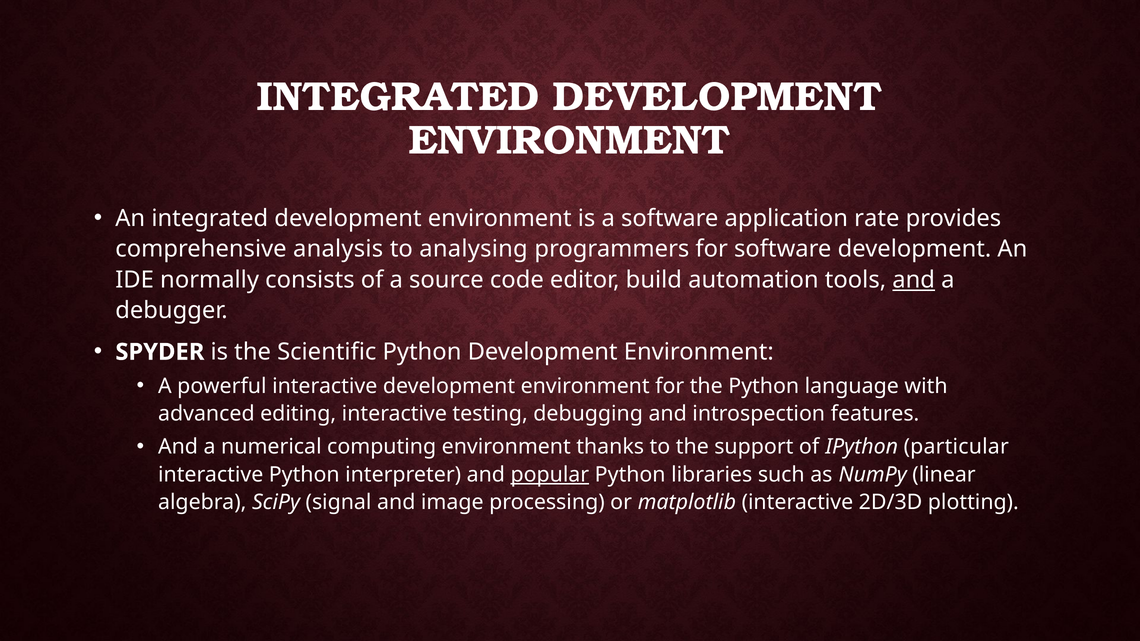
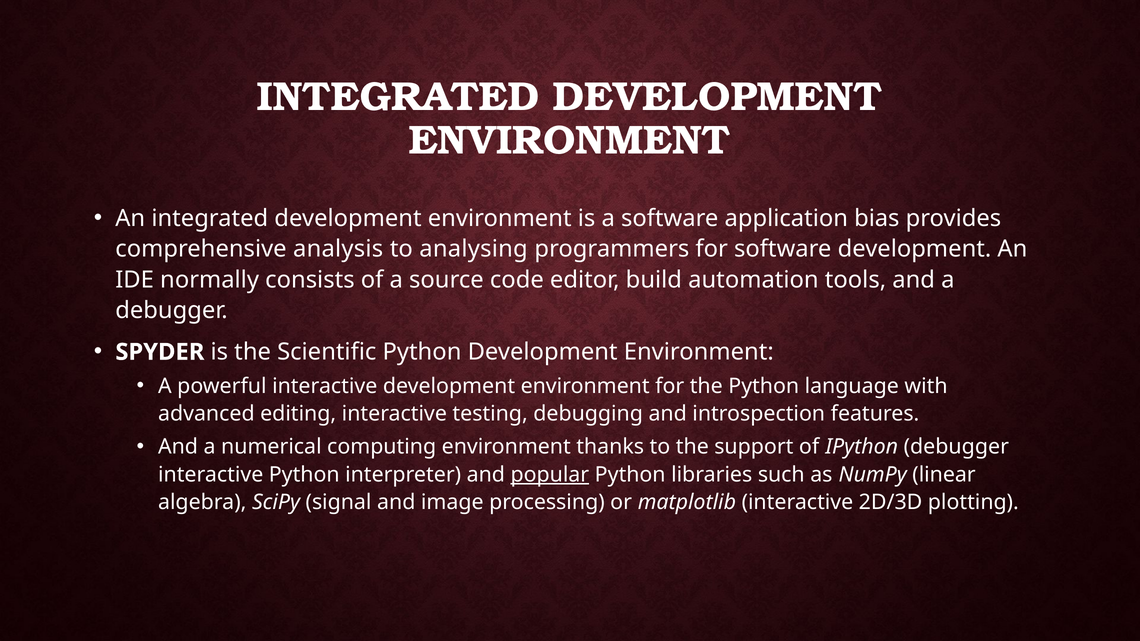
rate: rate -> bias (877, 218)
and underline: present -> none (914, 280)
IPython particular: particular -> debugger (956, 447)
